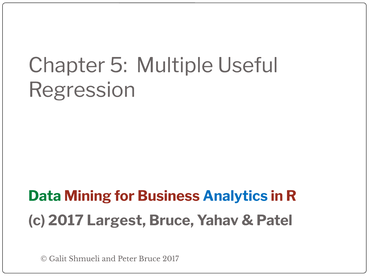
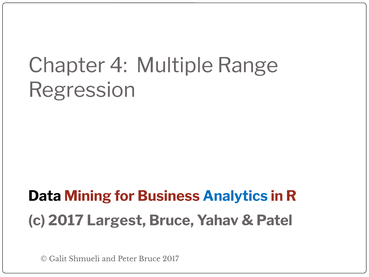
5: 5 -> 4 (118, 65)
Useful: Useful -> Range (248, 65)
Data colour: green -> black (45, 196)
